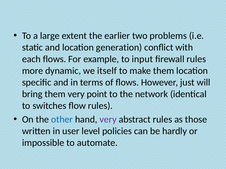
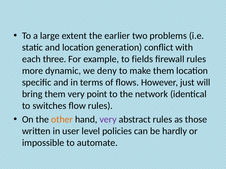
each flows: flows -> three (55, 59)
input: input -> fields (142, 59)
itself: itself -> deny (107, 71)
other colour: blue -> orange (62, 120)
